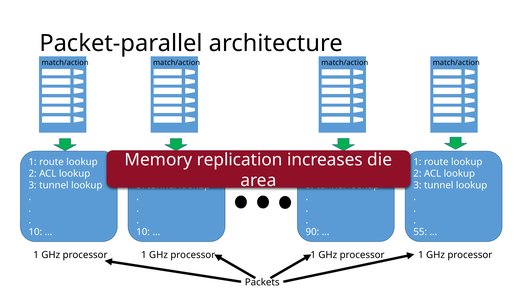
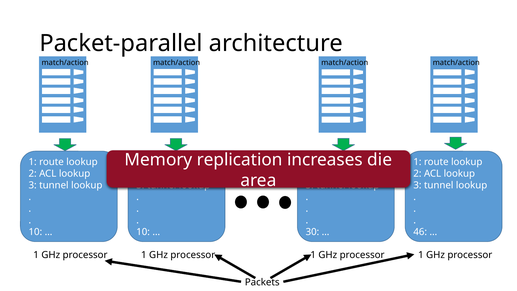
90: 90 -> 30 (312, 232)
55: 55 -> 46 (420, 232)
